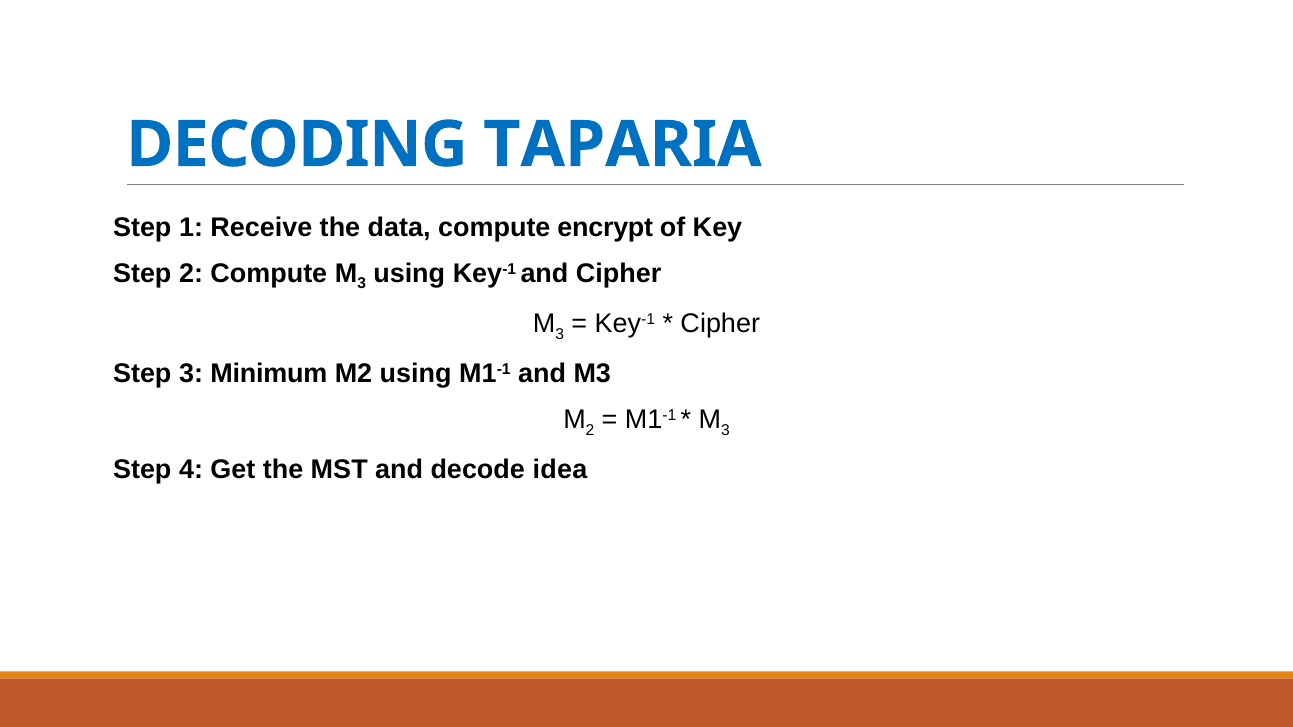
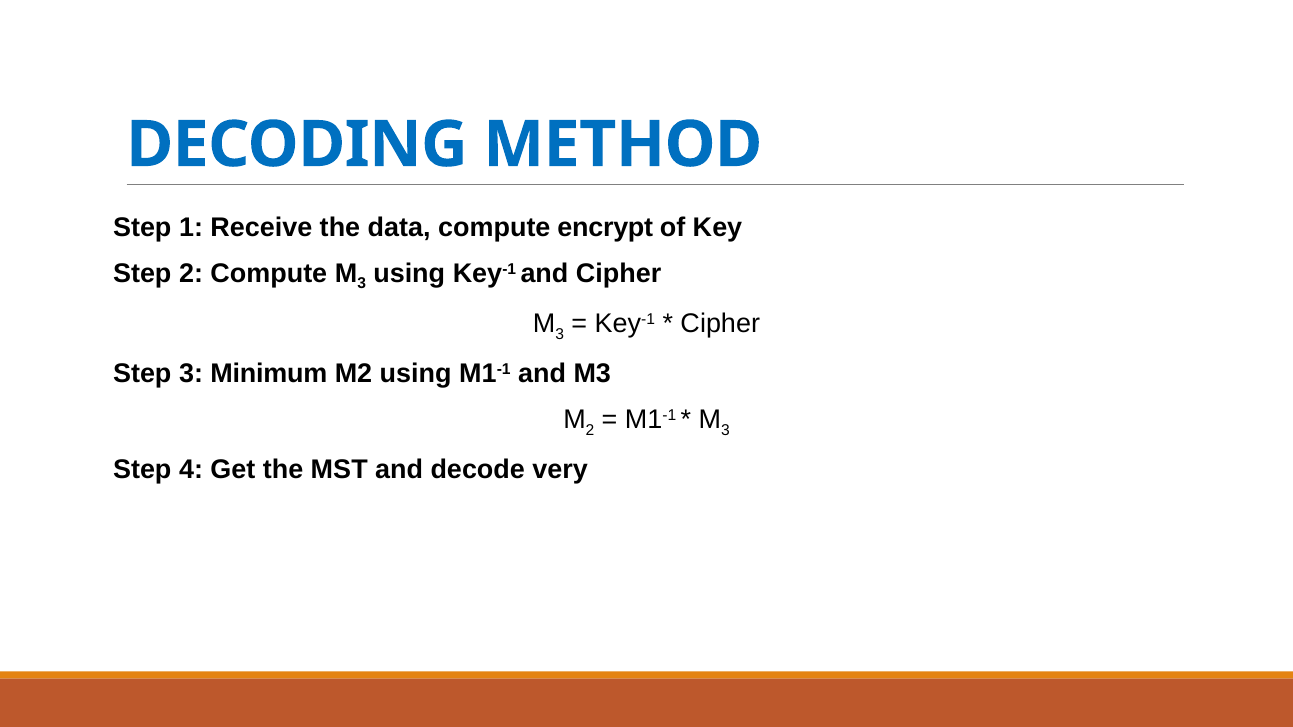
TAPARIA: TAPARIA -> METHOD (623, 145)
idea: idea -> very (560, 470)
